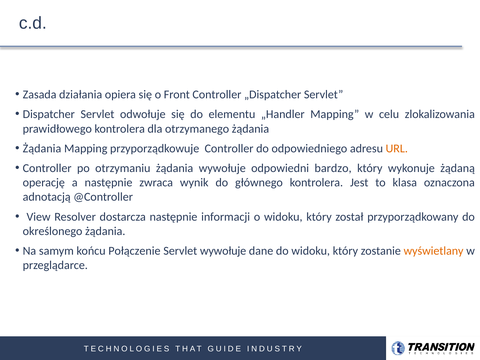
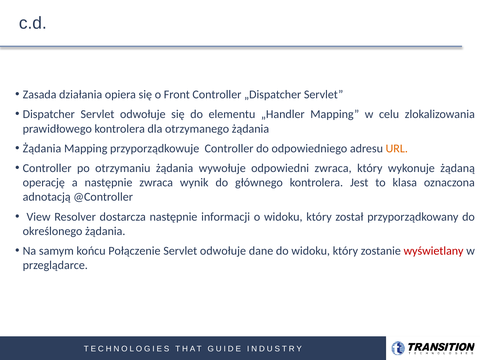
odpowiedni bardzo: bardzo -> zwraca (333, 168)
wywołuje: wywołuje -> odwołuje (223, 251)
wyświetlany colour: orange -> red (434, 251)
